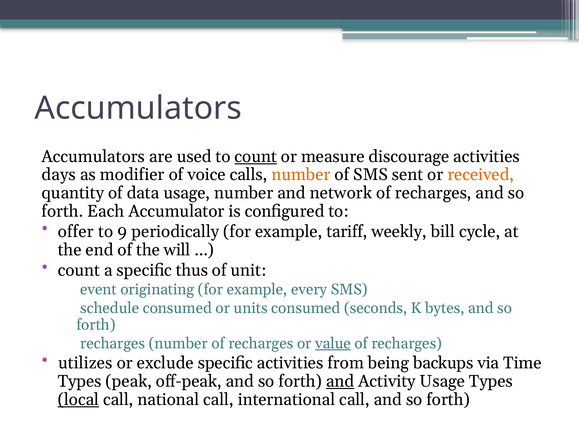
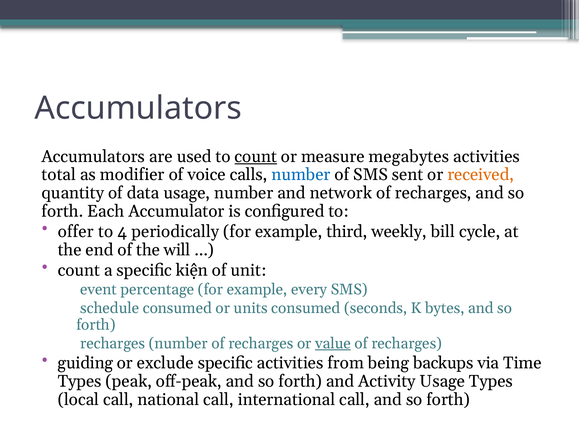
discourage: discourage -> megabytes (409, 157)
days: days -> total (59, 175)
number colour: orange -> blue (301, 175)
9: 9 -> 4 (122, 232)
tariff: tariff -> third (347, 232)
thus: thus -> kiện (192, 270)
originating: originating -> percentage (157, 290)
utilizes: utilizes -> guiding (85, 363)
and underline: present -> none (340, 381)
local underline: present -> none (78, 400)
